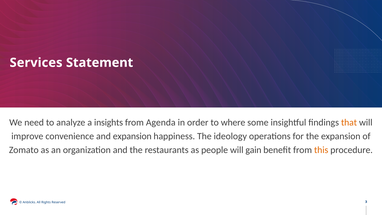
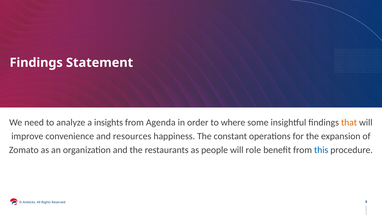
Services: Services -> Findings (36, 63)
and expansion: expansion -> resources (132, 136)
ideology: ideology -> constant (230, 136)
gain: gain -> role (253, 150)
this colour: orange -> blue (321, 150)
